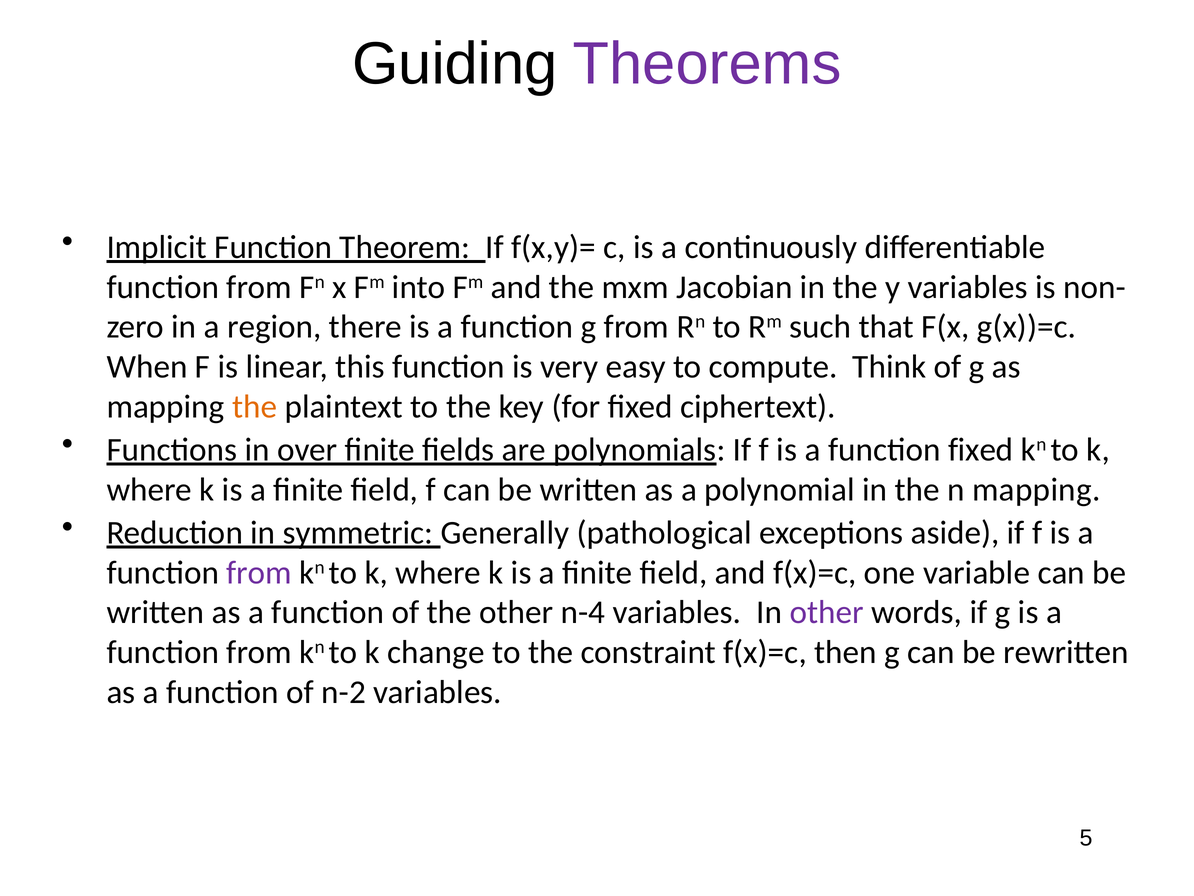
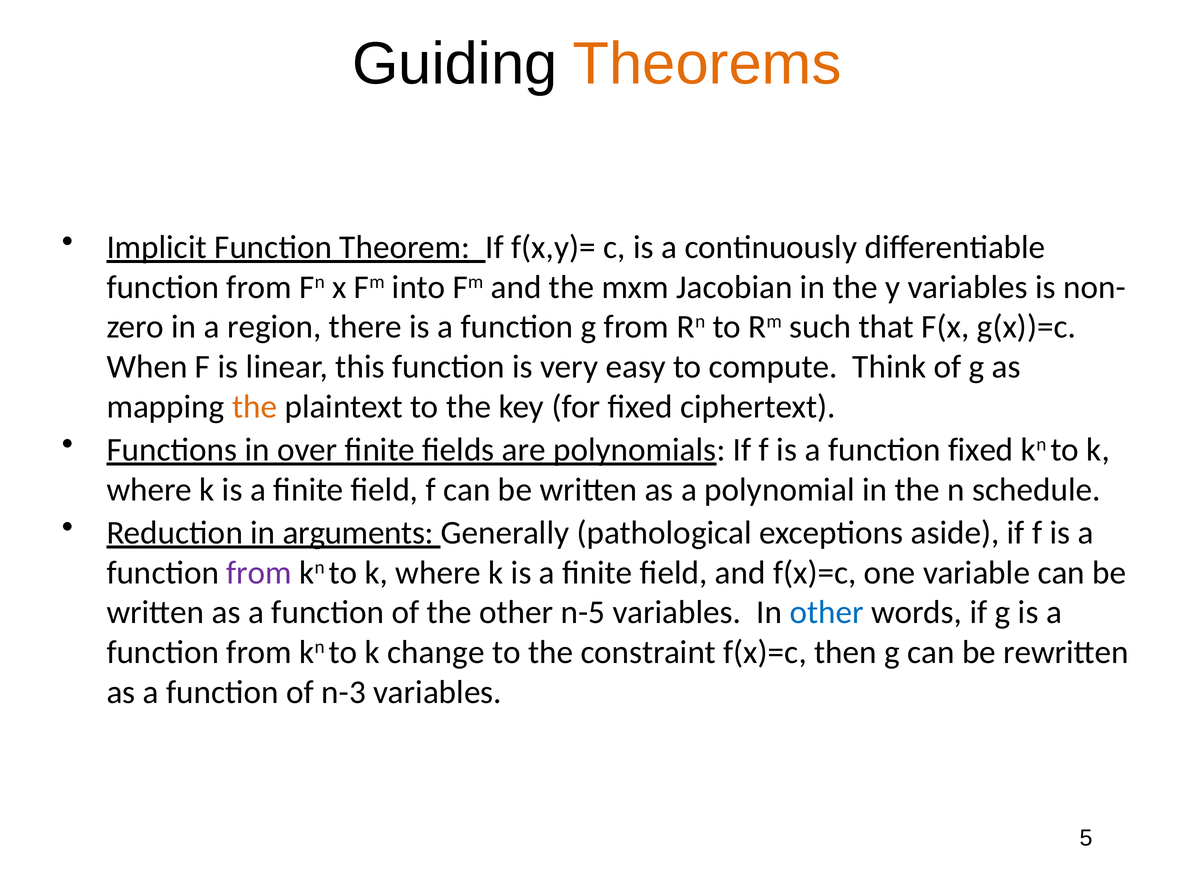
Theorems colour: purple -> orange (707, 64)
n mapping: mapping -> schedule (1036, 489)
symmetric: symmetric -> arguments (358, 533)
n-4: n-4 -> n-5 (583, 612)
other colour: purple -> blue (827, 612)
n-2: n-2 -> n-3 (344, 692)
